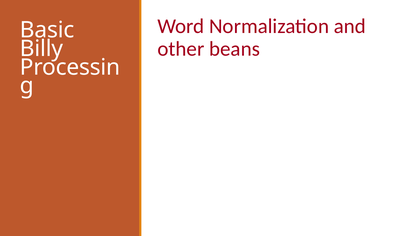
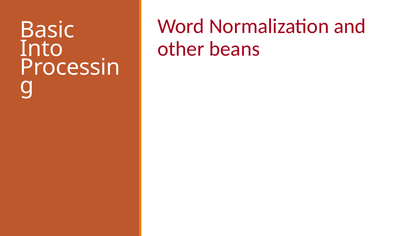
Billy: Billy -> Into (42, 49)
